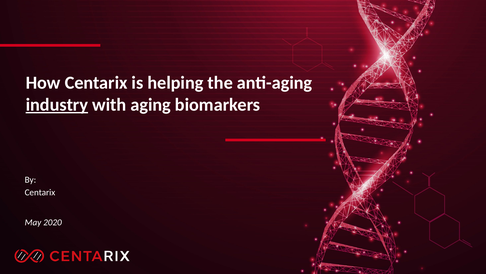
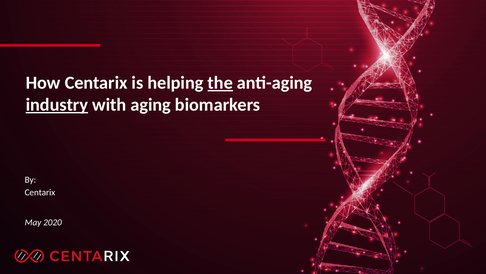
the underline: none -> present (220, 83)
